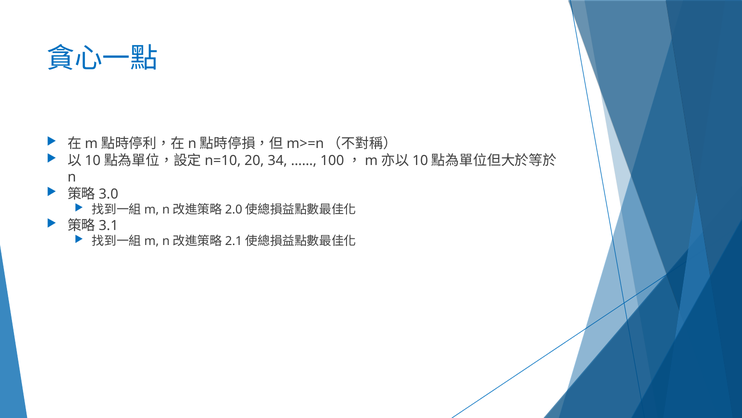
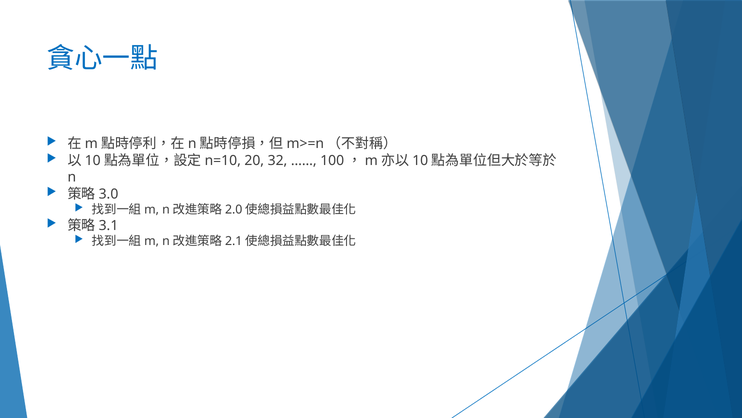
34: 34 -> 32 (278, 160)
